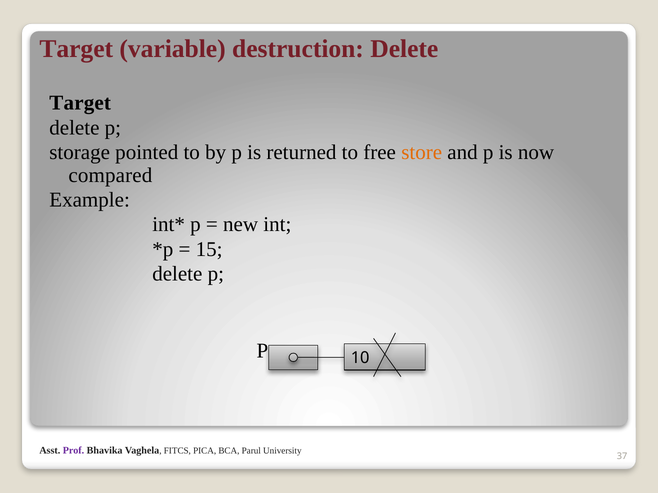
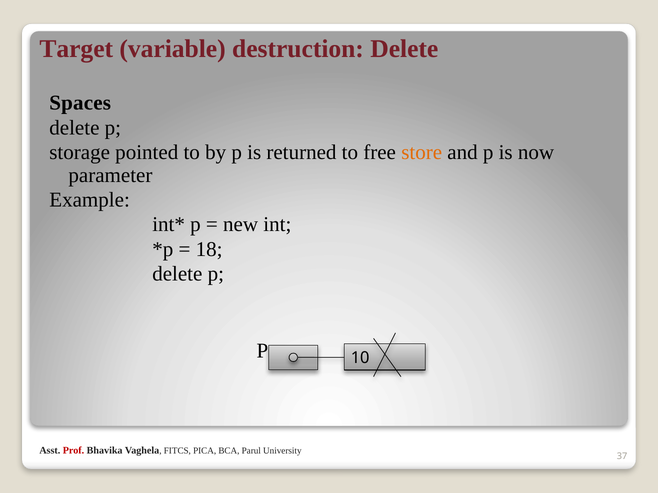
Target: Target -> Spaces (80, 103)
compared: compared -> parameter (110, 175)
15: 15 -> 18 (209, 250)
Prof colour: purple -> red (74, 451)
